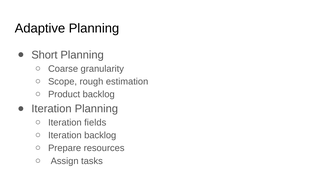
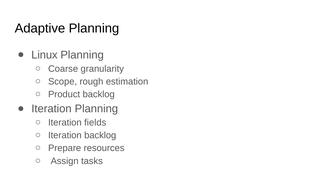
Short: Short -> Linux (44, 55)
